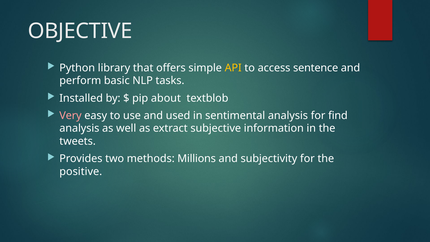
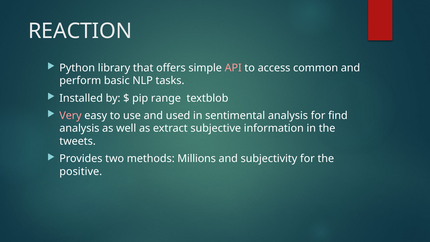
OBJECTIVE: OBJECTIVE -> REACTION (80, 31)
API colour: yellow -> pink (233, 68)
sentence: sentence -> common (316, 68)
about: about -> range (166, 98)
